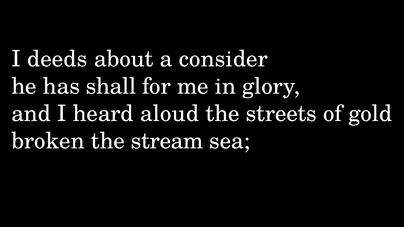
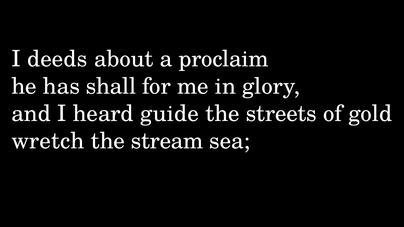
consider: consider -> proclaim (224, 59)
aloud: aloud -> guide (170, 114)
broken: broken -> wretch (48, 141)
